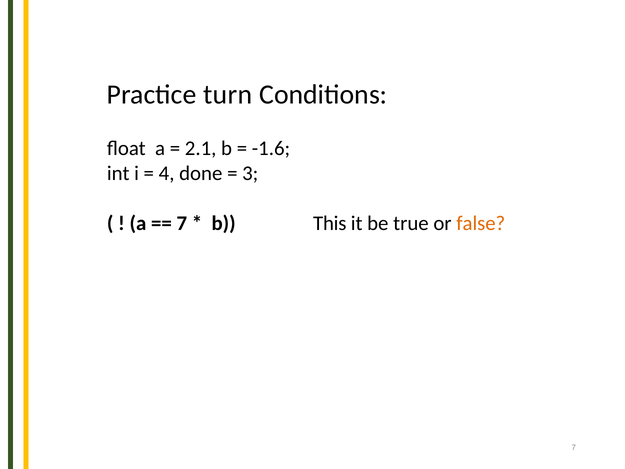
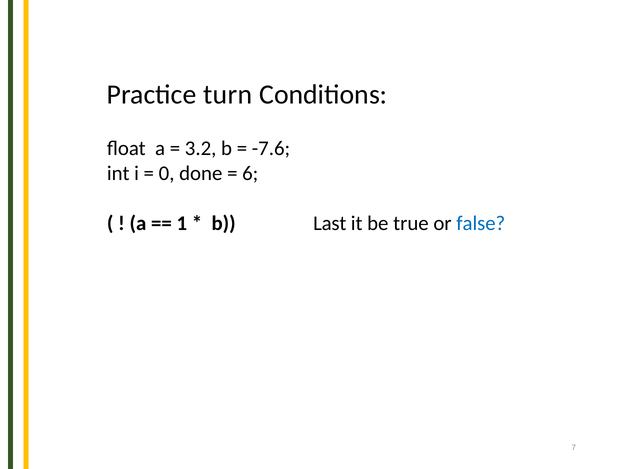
2.1: 2.1 -> 3.2 (201, 148)
-1.6: -1.6 -> -7.6 (271, 148)
4: 4 -> 0 (167, 173)
3: 3 -> 6 (250, 173)
7: 7 -> 1 (182, 223)
This: This -> Last (330, 223)
false colour: orange -> blue (481, 223)
